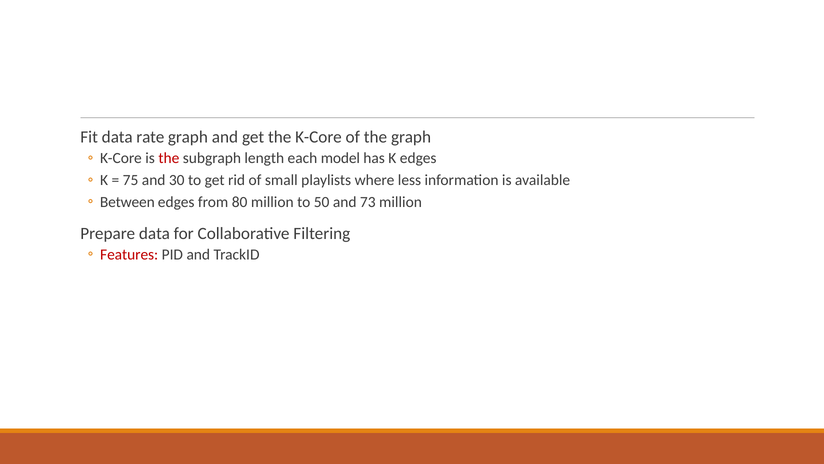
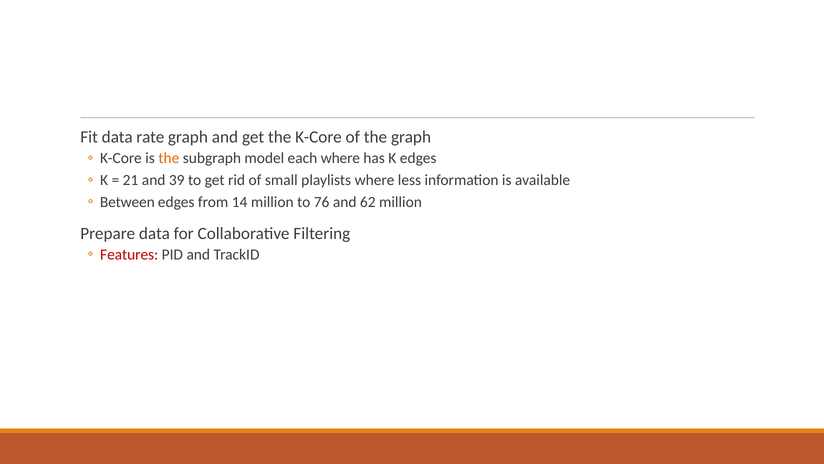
the colour: red -> orange (169, 158)
length: length -> model (264, 158)
each model: model -> where (340, 158)
75: 75 -> 21 (131, 180)
30: 30 -> 39 (177, 180)
80: 80 -> 14 (240, 202)
50: 50 -> 76 (322, 202)
73: 73 -> 62 (368, 202)
